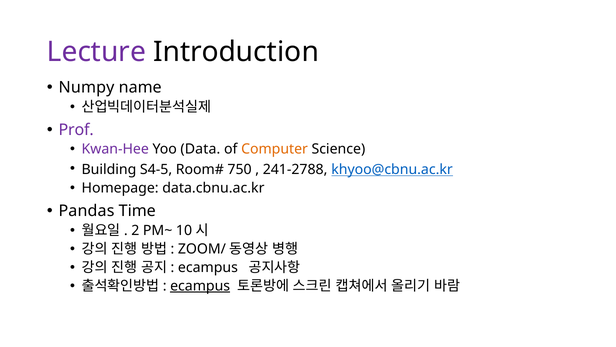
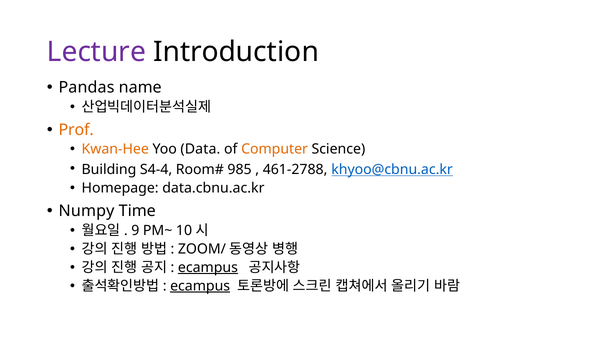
Numpy: Numpy -> Pandas (86, 87)
Prof colour: purple -> orange (76, 130)
Kwan-Hee colour: purple -> orange (115, 149)
S4-5: S4-5 -> S4-4 (156, 169)
750: 750 -> 985 (240, 169)
241-2788: 241-2788 -> 461-2788 (295, 169)
Pandas: Pandas -> Numpy (86, 211)
2: 2 -> 9 (135, 230)
ecampus underline: none -> present (208, 267)
